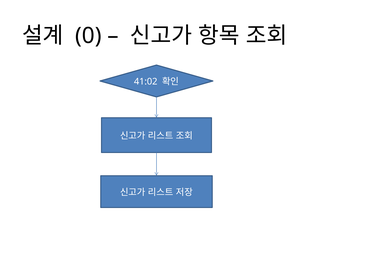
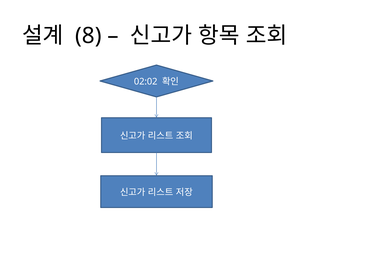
0: 0 -> 8 (88, 36)
41:02: 41:02 -> 02:02 (146, 82)
